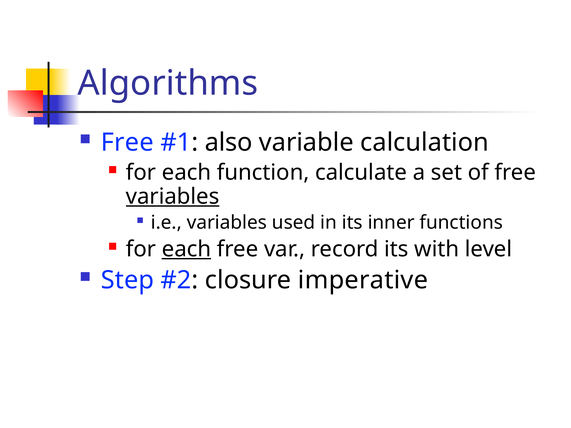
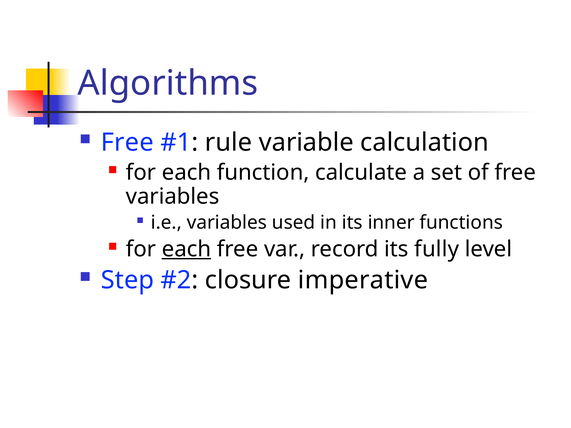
also: also -> rule (229, 142)
variables underline: present -> none (173, 197)
with: with -> fully (437, 249)
